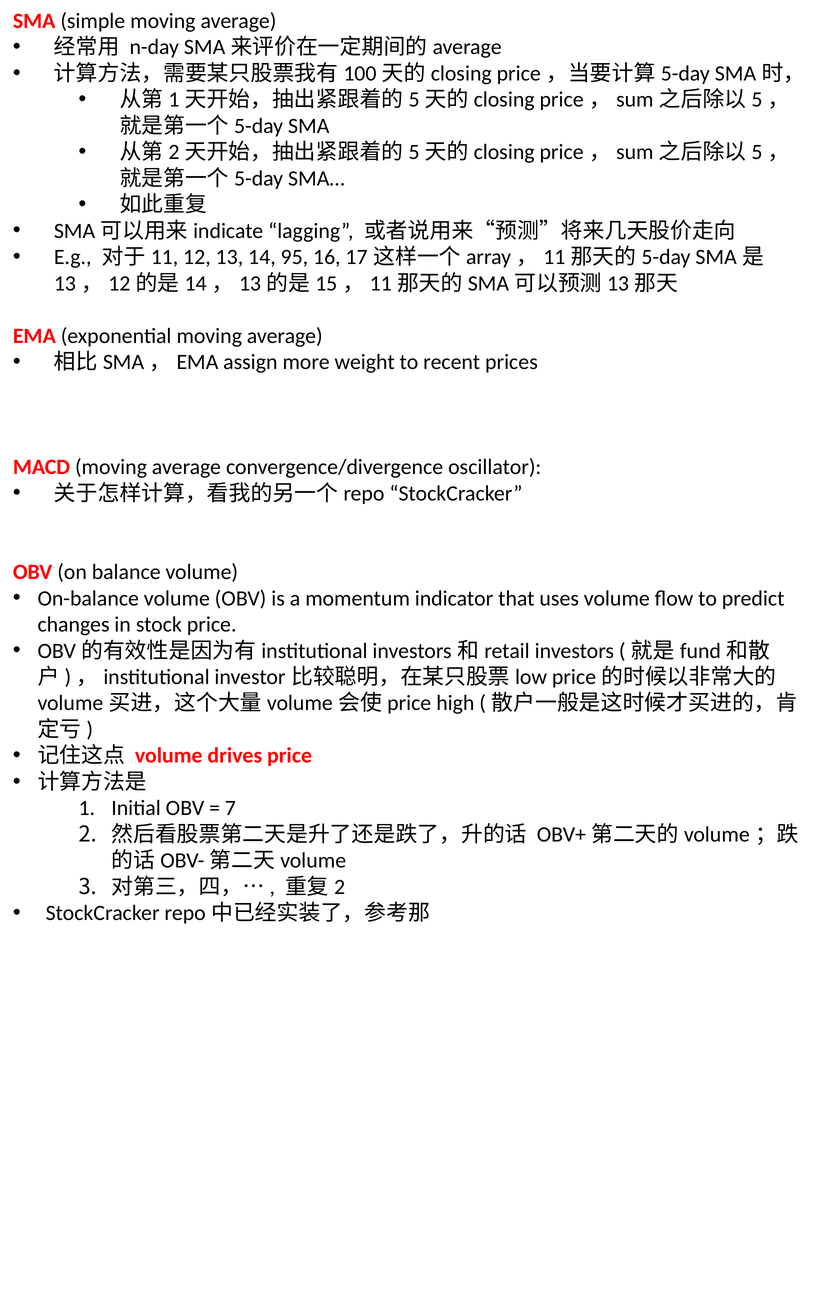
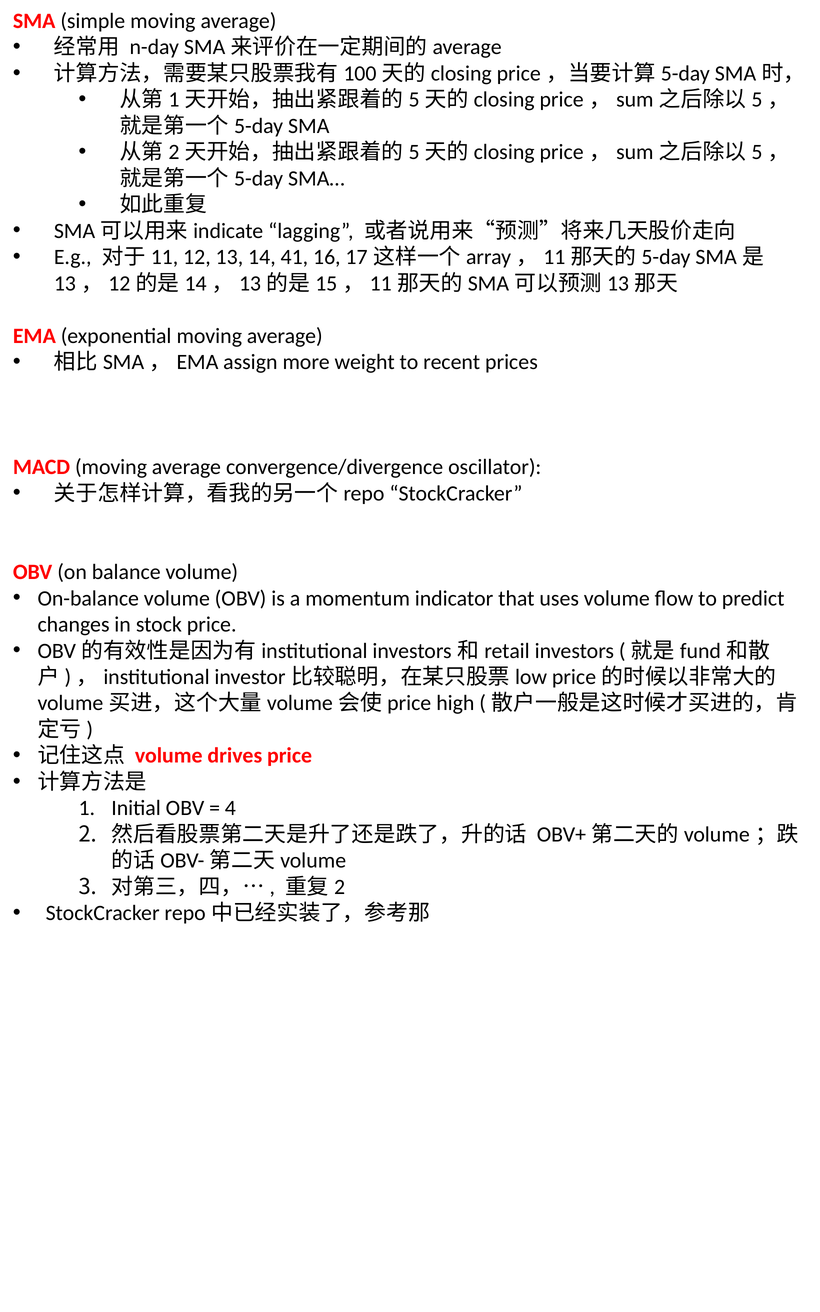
95: 95 -> 41 (294, 257)
7: 7 -> 4 (230, 808)
